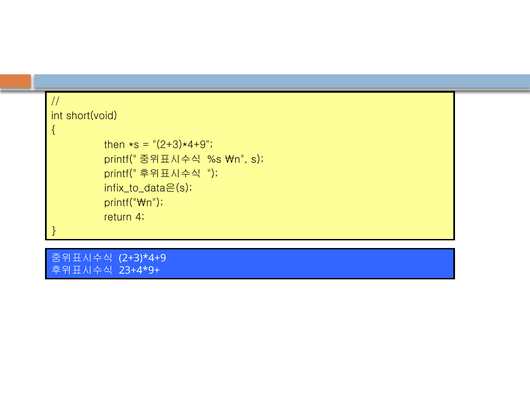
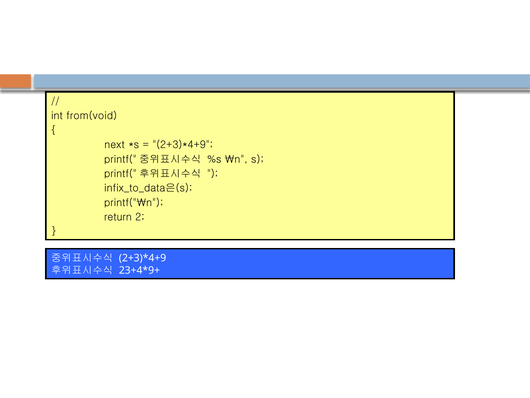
short(void: short(void -> from(void (92, 116)
then: then -> next (115, 145)
4: 4 -> 2 (140, 217)
